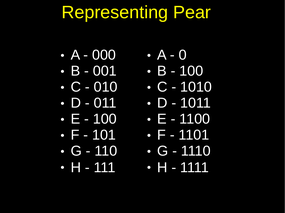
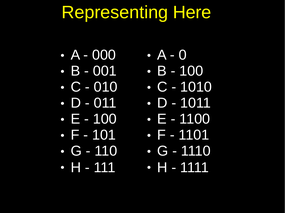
Pear: Pear -> Here (192, 12)
